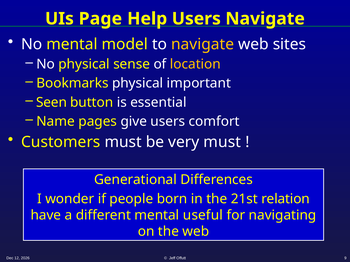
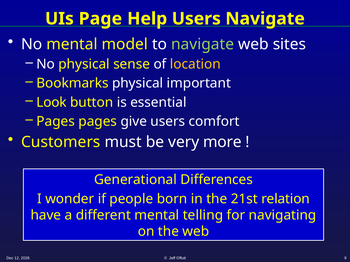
navigate colour: yellow -> light green (203, 44)
Seen: Seen -> Look (52, 102)
Name: Name -> Pages (56, 122)
very must: must -> more (222, 142)
useful: useful -> telling (203, 216)
